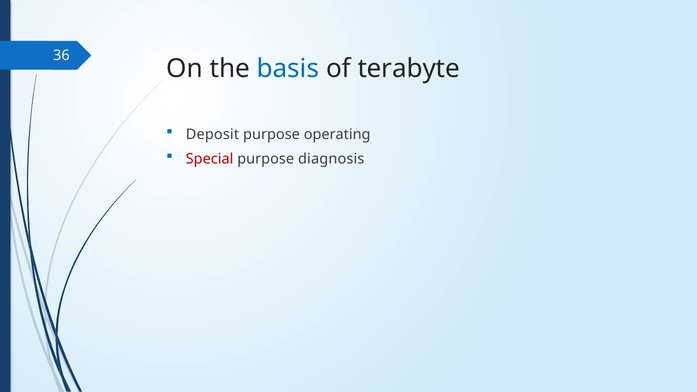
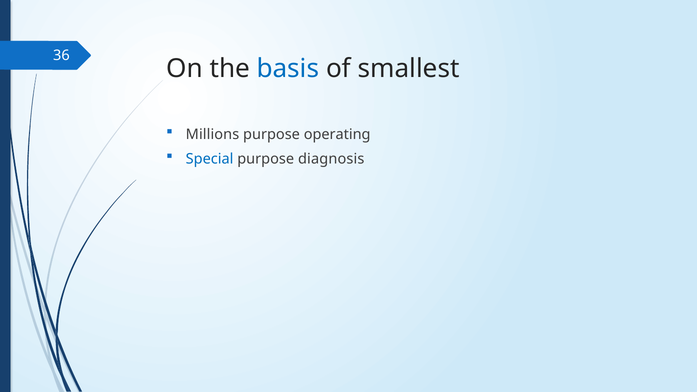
terabyte: terabyte -> smallest (409, 69)
Deposit: Deposit -> Millions (212, 134)
Special colour: red -> blue (210, 159)
